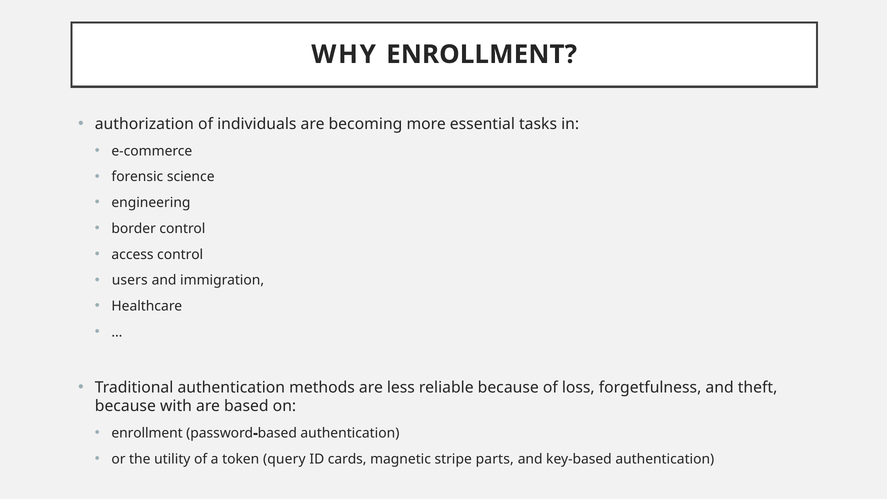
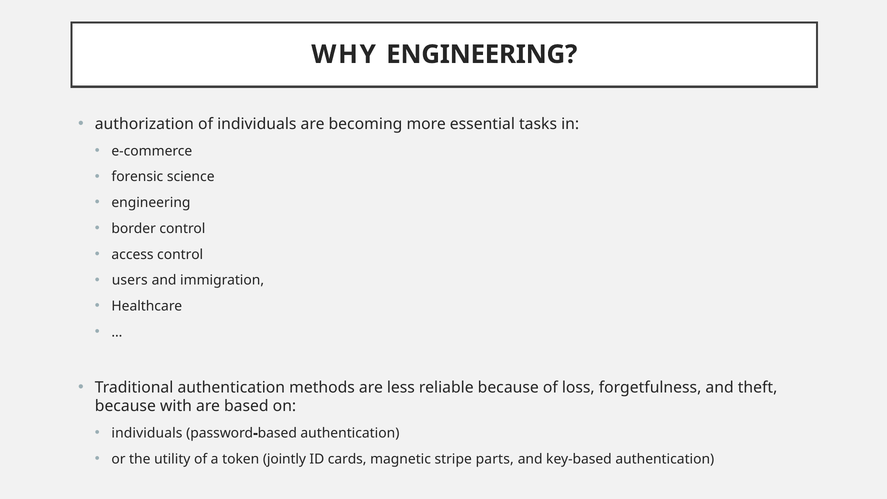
WHY ENROLLMENT: ENROLLMENT -> ENGINEERING (482, 54)
enrollment: enrollment -> individuals (147, 433)
query: query -> jointly (284, 459)
